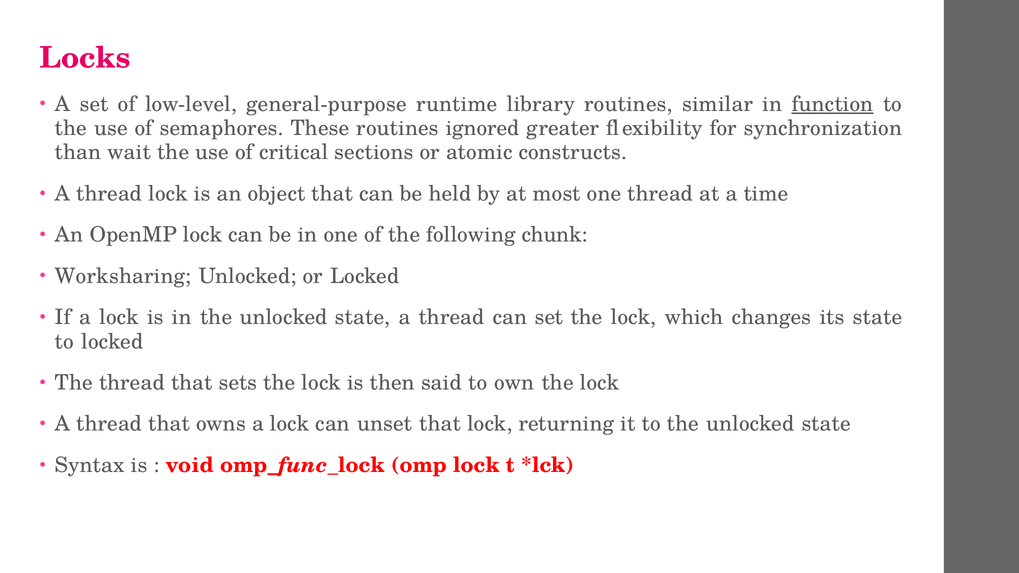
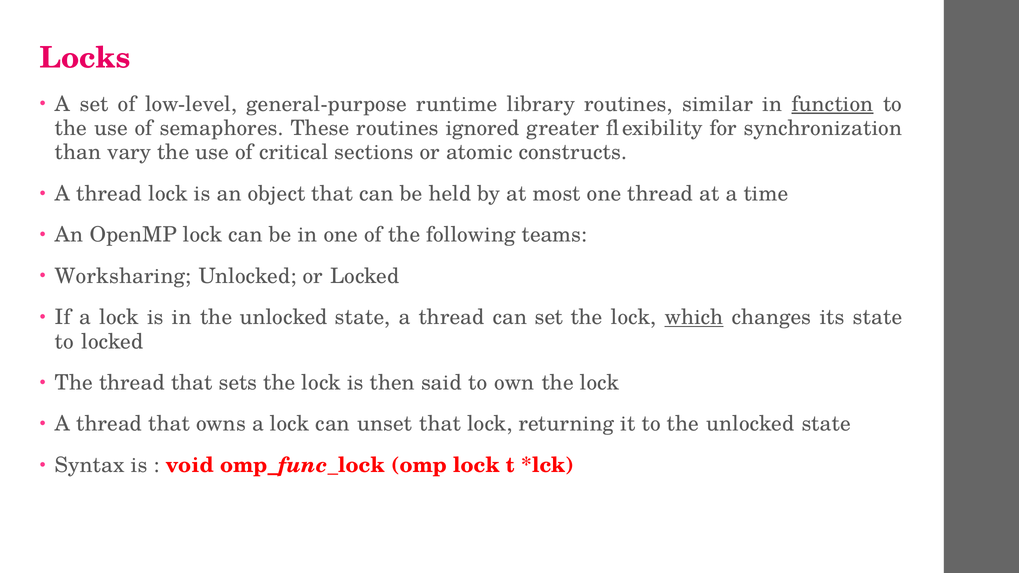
wait: wait -> vary (129, 153)
chunk: chunk -> teams (554, 235)
which underline: none -> present (694, 317)
